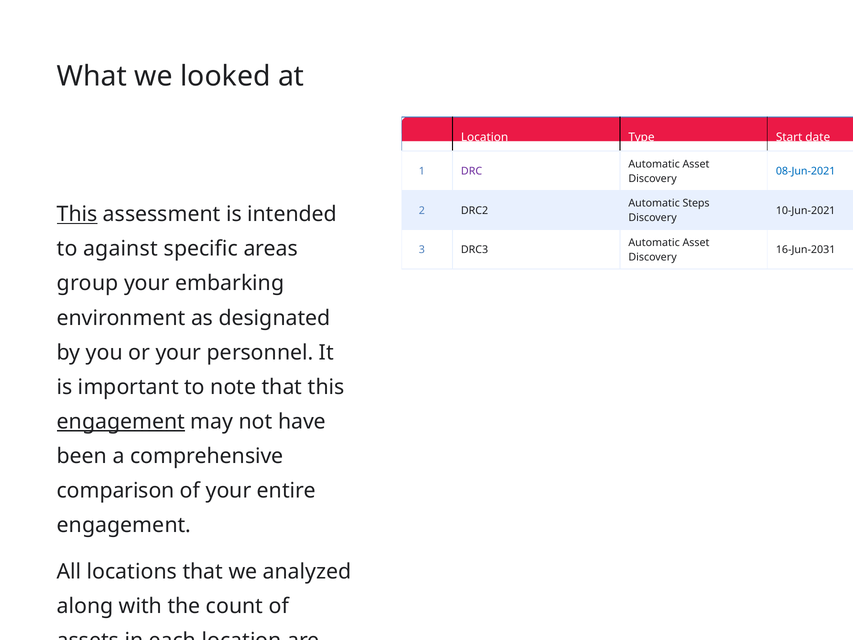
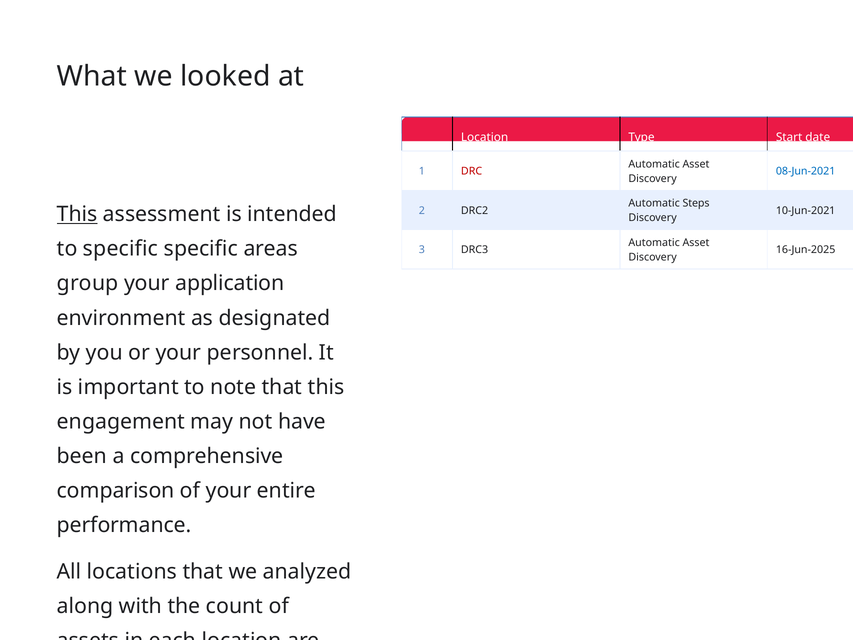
DRC colour: purple -> red (472, 171)
to against: against -> specific (121, 249)
16-Jun-2031: 16-Jun-2031 -> 16-Jun-2025 (806, 250)
embarking: embarking -> application (230, 283)
engagement underline: present -> none (121, 421)
engagement: engagement -> performance (124, 525)
